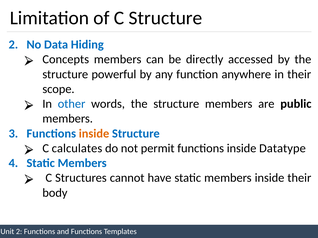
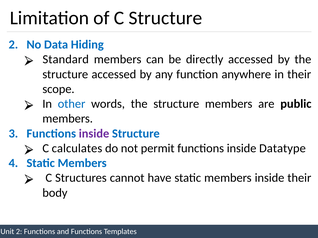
Concepts: Concepts -> Standard (66, 60)
structure powerful: powerful -> accessed (114, 74)
inside colour: orange -> purple (94, 134)
